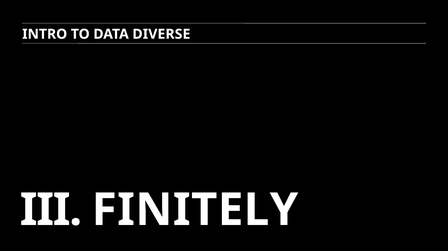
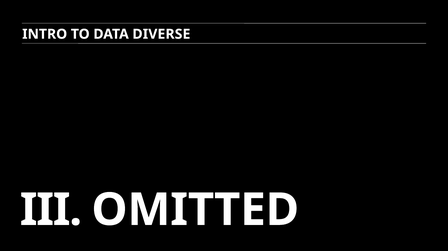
FINITELY: FINITELY -> OMITTED (195, 210)
